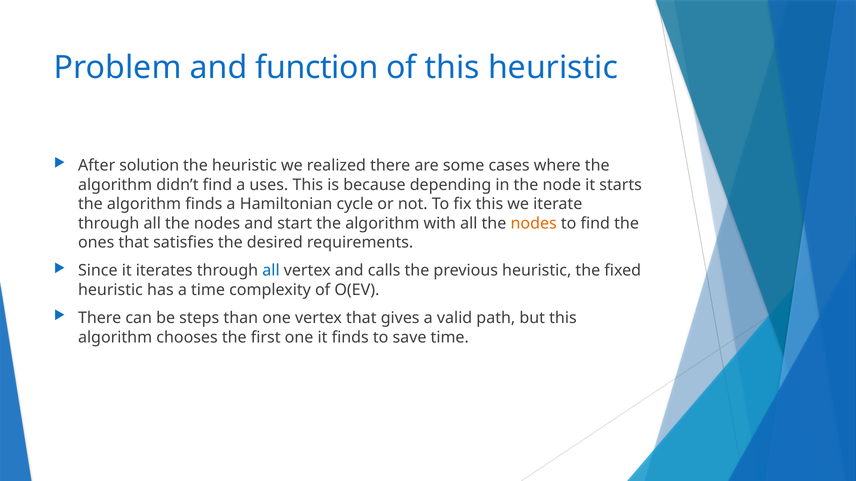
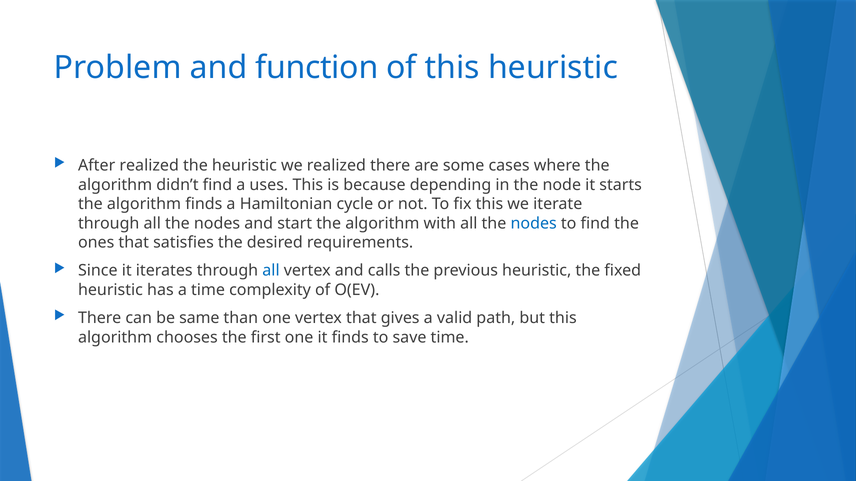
After solution: solution -> realized (149, 166)
nodes colour: orange -> blue (534, 223)
steps: steps -> same (199, 318)
